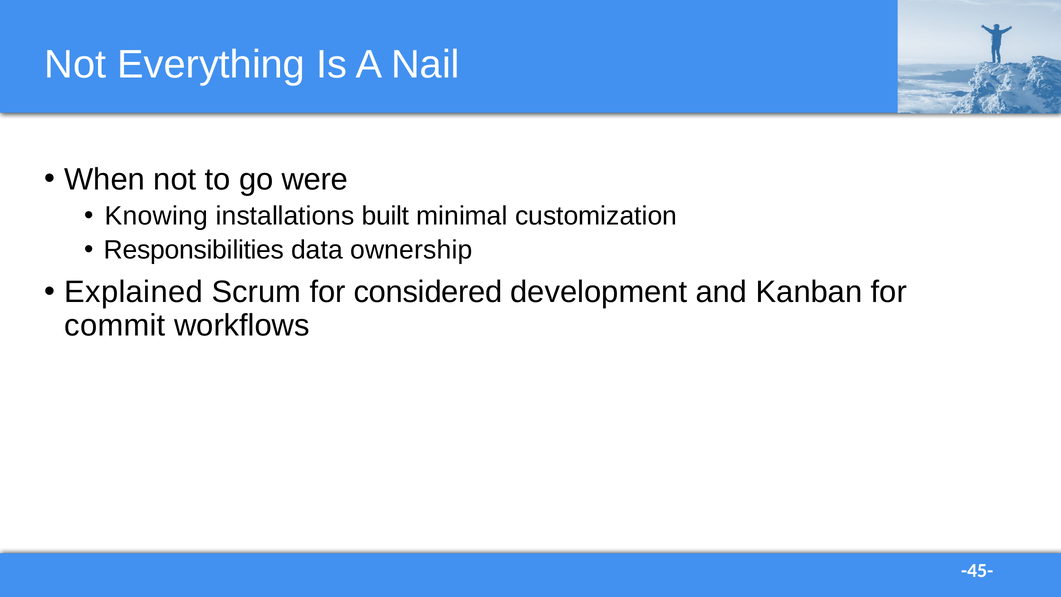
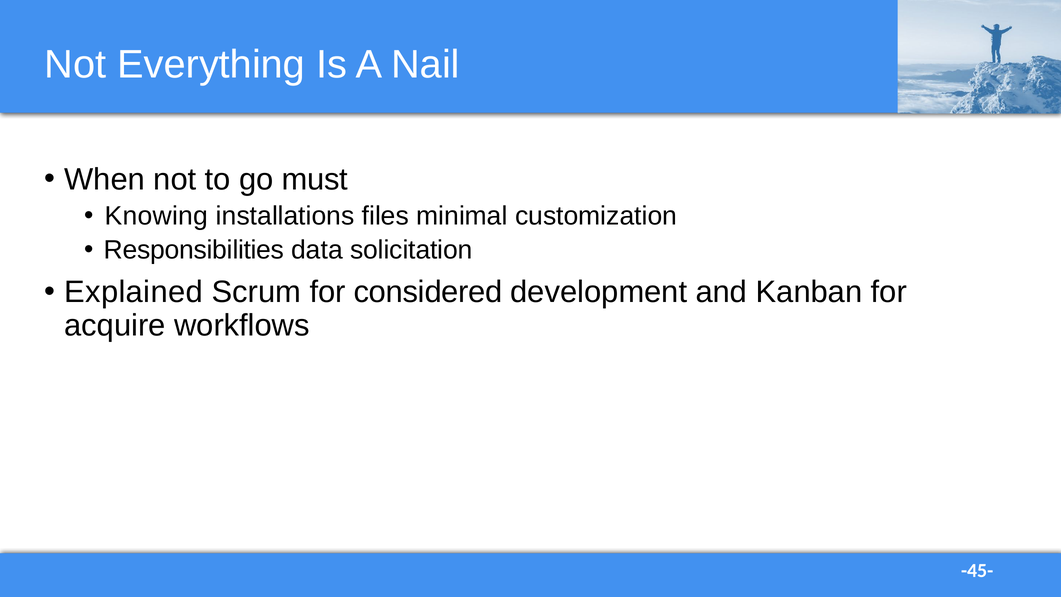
were: were -> must (315, 179)
built: built -> files (385, 216)
ownership: ownership -> solicitation (411, 250)
commit: commit -> acquire (115, 326)
